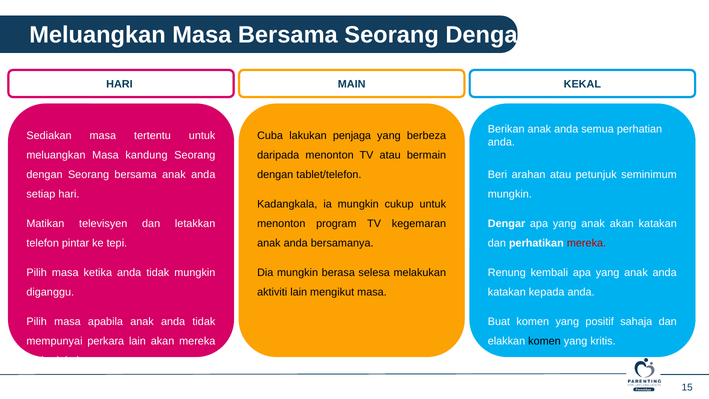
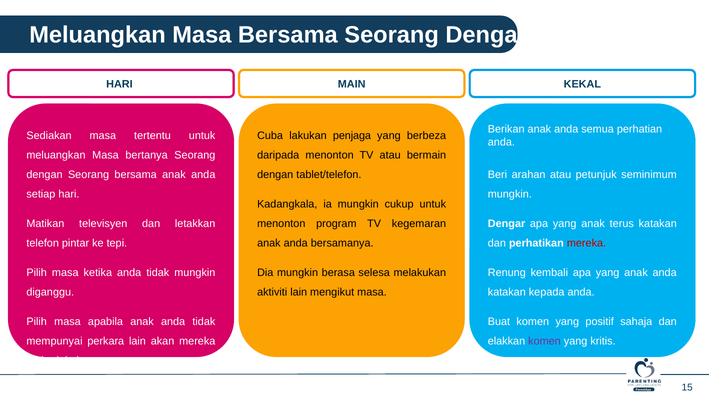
kandung: kandung -> bertanya (147, 155)
anak akan: akan -> terus (622, 224)
komen colour: black -> purple (544, 341)
